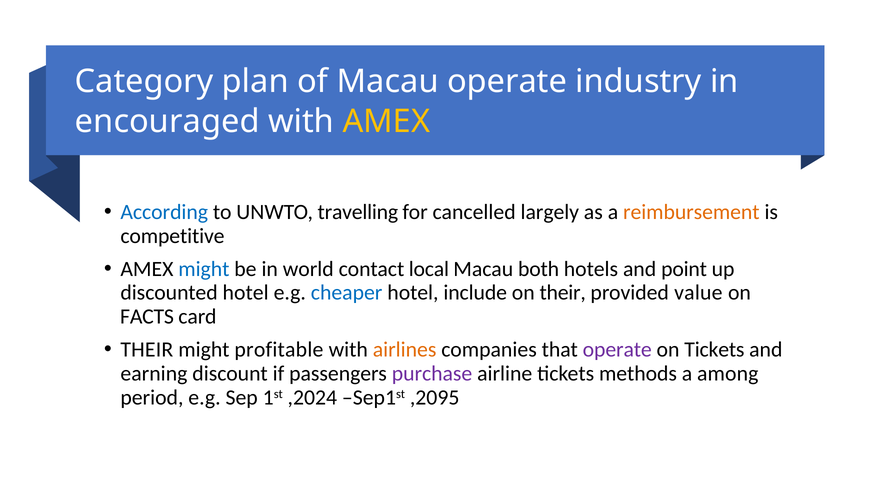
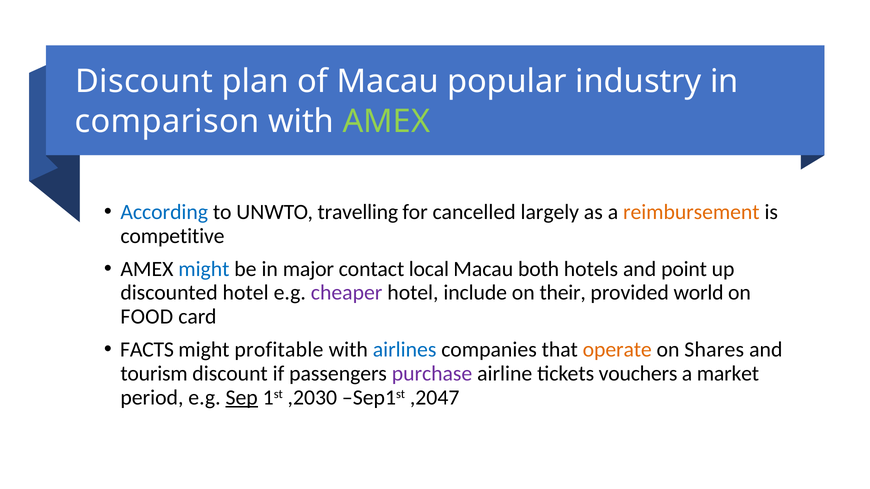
Category: Category -> Discount (144, 82)
Macau operate: operate -> popular (507, 82)
encouraged: encouraged -> comparison (167, 122)
AMEX colour: yellow -> light green (386, 122)
world: world -> major (308, 269)
cheaper colour: blue -> purple (347, 293)
value: value -> world (699, 293)
FACTS: FACTS -> FOOD (147, 317)
THEIR: THEIR -> FACTS (147, 350)
airlines colour: orange -> blue (405, 350)
operate colour: purple -> orange (617, 350)
on Tickets: Tickets -> Shares (714, 350)
earning: earning -> tourism (154, 374)
methods: methods -> vouchers (638, 374)
among: among -> market (728, 374)
Sep underline: none -> present (242, 398)
,2024: ,2024 -> ,2030 (312, 398)
,2095: ,2095 -> ,2047 (435, 398)
